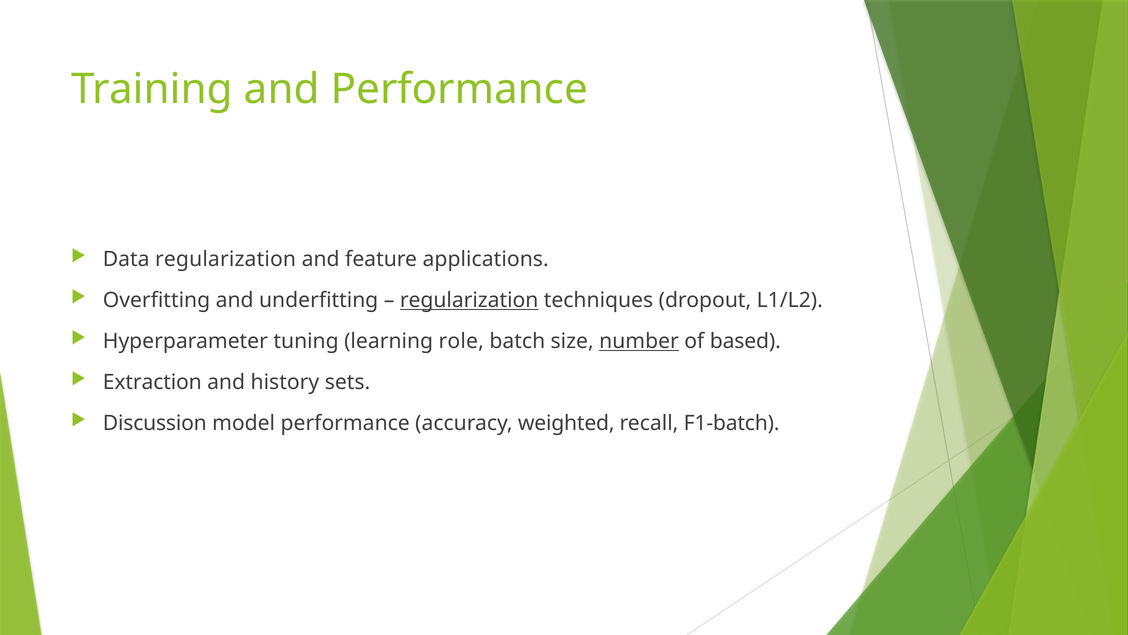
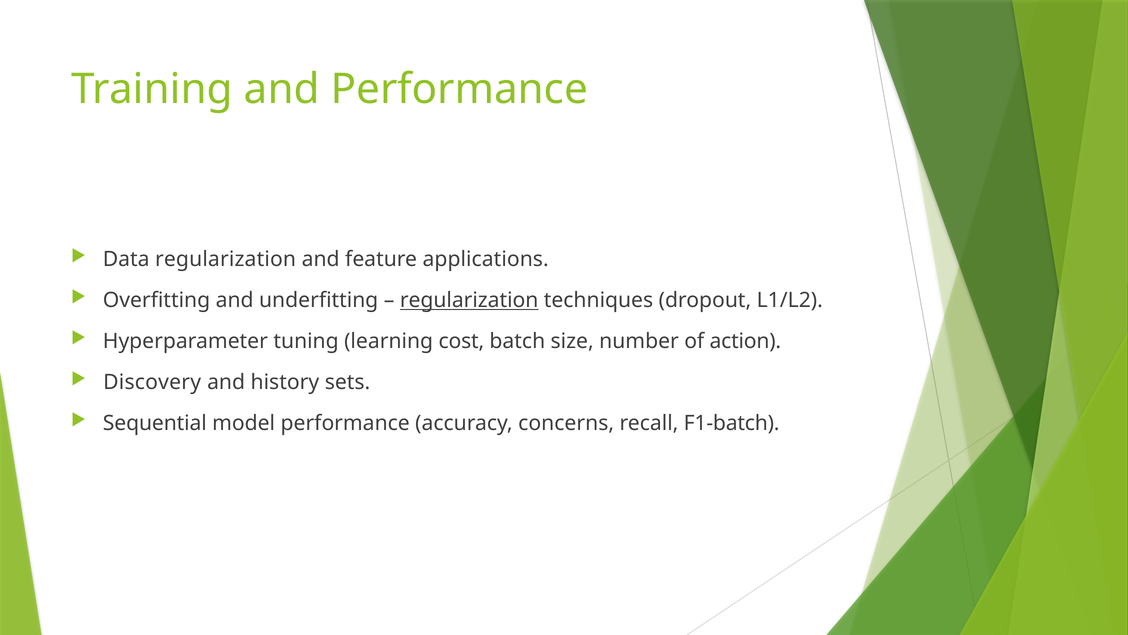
role: role -> cost (461, 341)
number underline: present -> none (639, 341)
based: based -> action (745, 341)
Extraction: Extraction -> Discovery (152, 382)
Discussion: Discussion -> Sequential (155, 423)
weighted: weighted -> concerns (566, 423)
